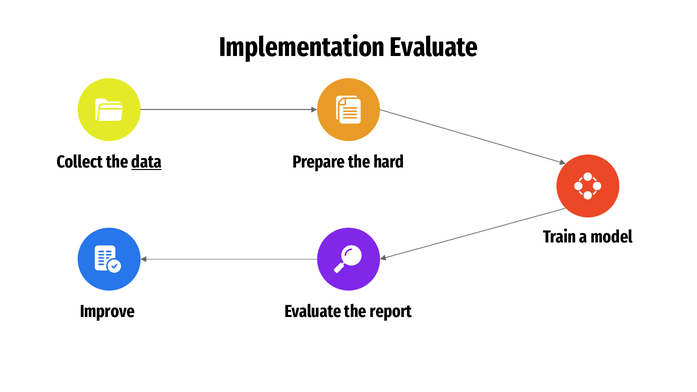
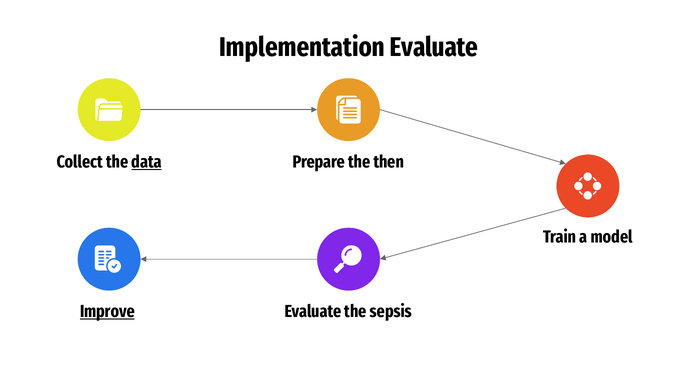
hard: hard -> then (389, 162)
Improve underline: none -> present (107, 312)
report: report -> sepsis (391, 312)
